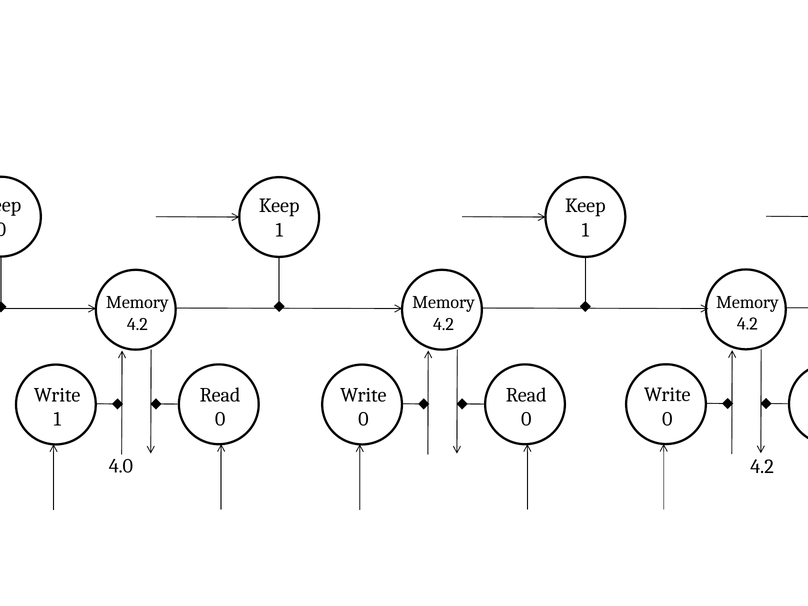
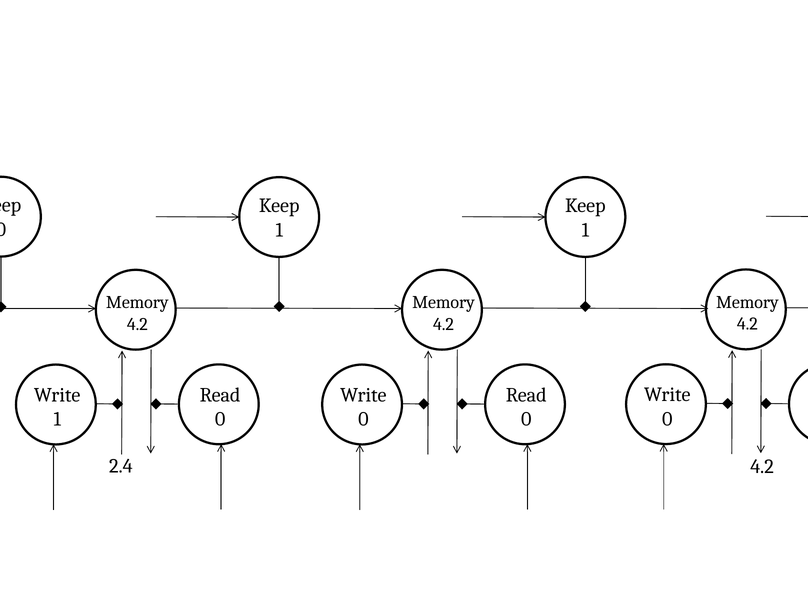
4.0: 4.0 -> 2.4 (121, 466)
